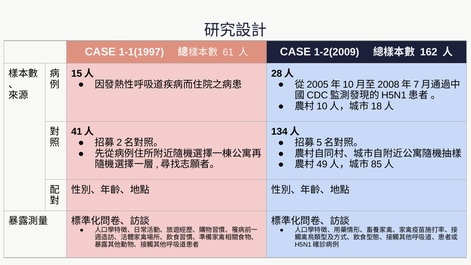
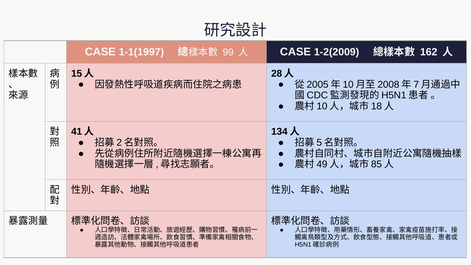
61: 61 -> 99 (228, 52)
